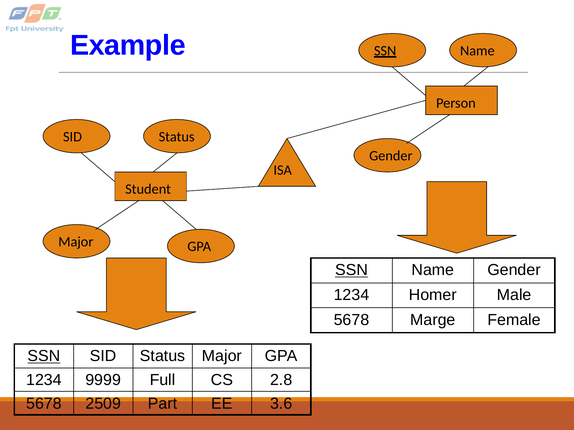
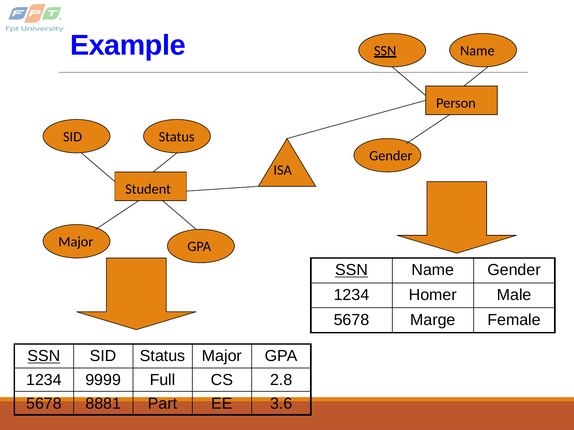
2509: 2509 -> 8881 (103, 404)
